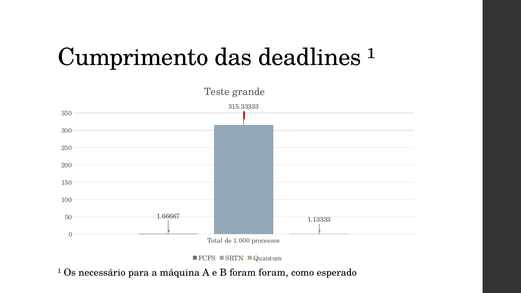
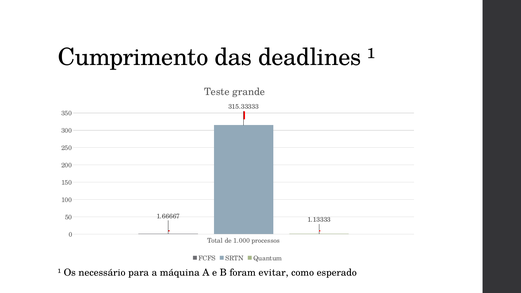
foram foram: foram -> evitar (273, 273)
